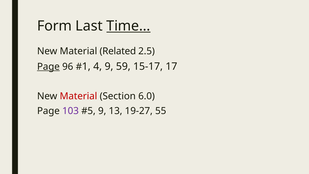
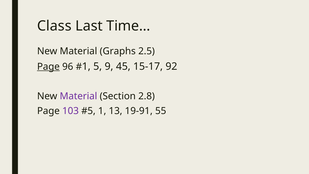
Form: Form -> Class (54, 26)
Time… underline: present -> none (128, 26)
Related: Related -> Graphs (118, 51)
4: 4 -> 5 (98, 66)
59: 59 -> 45 (123, 66)
17: 17 -> 92 (171, 66)
Material colour: red -> purple (78, 96)
6.0: 6.0 -> 2.8 (147, 96)
9: 9 -> 1 (102, 111)
19-27: 19-27 -> 19-91 (139, 111)
